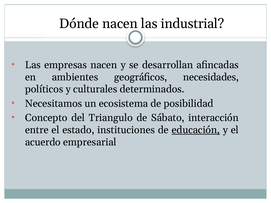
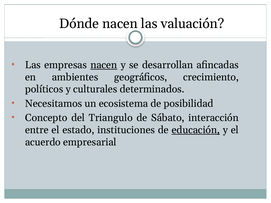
industrial: industrial -> valuación (192, 24)
nacen underline: none -> present (104, 65)
necesidades: necesidades -> crecimiento (211, 77)
